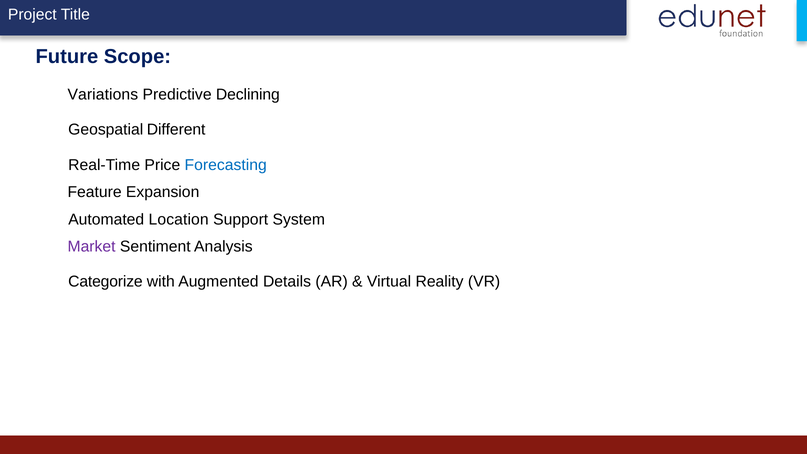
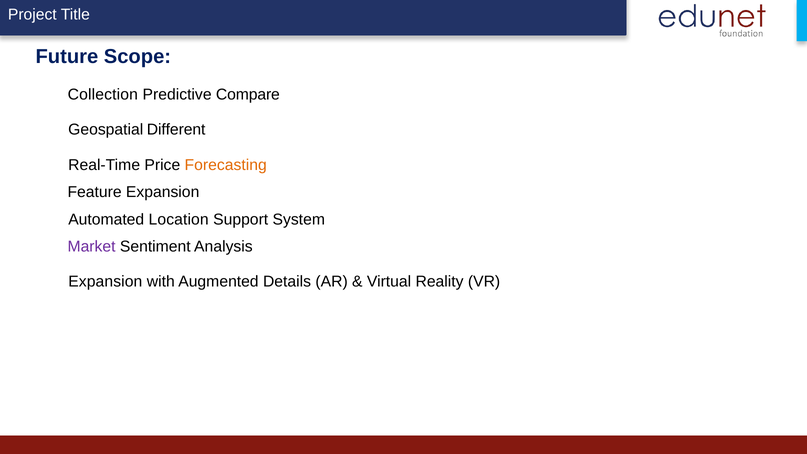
Variations: Variations -> Collection (103, 94)
Declining: Declining -> Compare (248, 94)
Forecasting colour: blue -> orange (226, 165)
Categorize: Categorize -> Expansion (105, 282)
